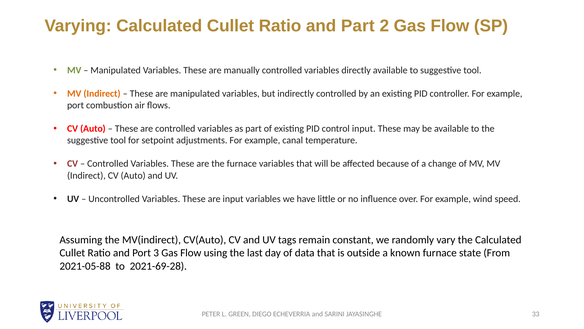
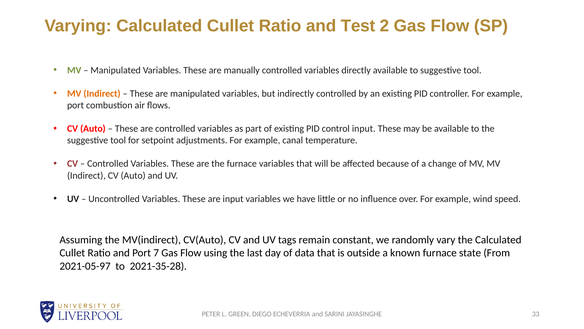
and Part: Part -> Test (358, 26)
3: 3 -> 7 (156, 253)
2021-05-88: 2021-05-88 -> 2021-05-97 (85, 266)
2021-69-28: 2021-69-28 -> 2021-35-28 (158, 266)
